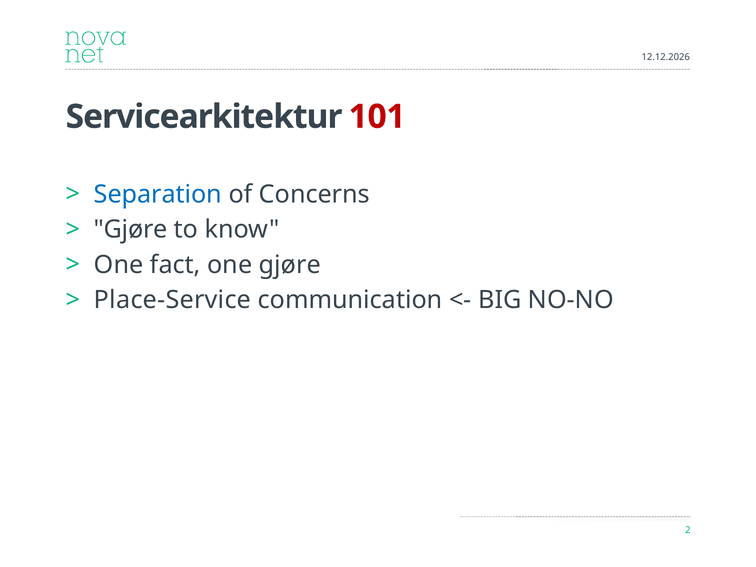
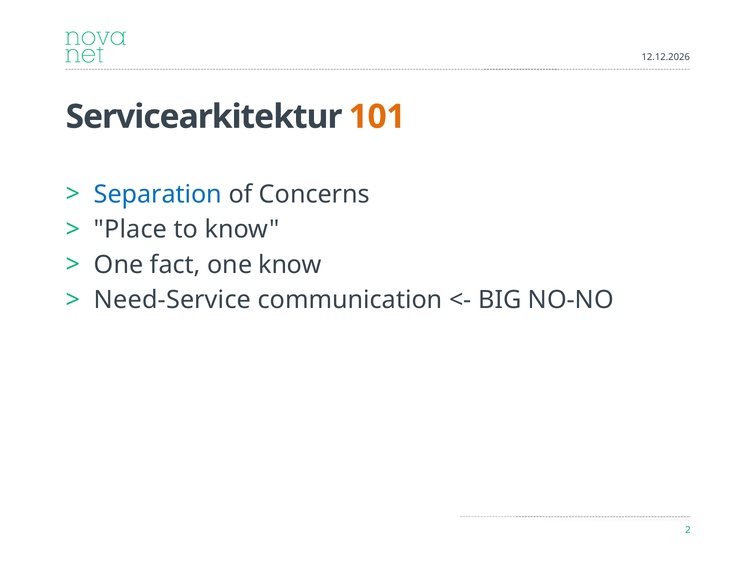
101 colour: red -> orange (377, 117)
Gjøre: Gjøre -> Place (131, 230)
one gjøre: gjøre -> know (290, 265)
Place-Service: Place-Service -> Need-Service (173, 300)
